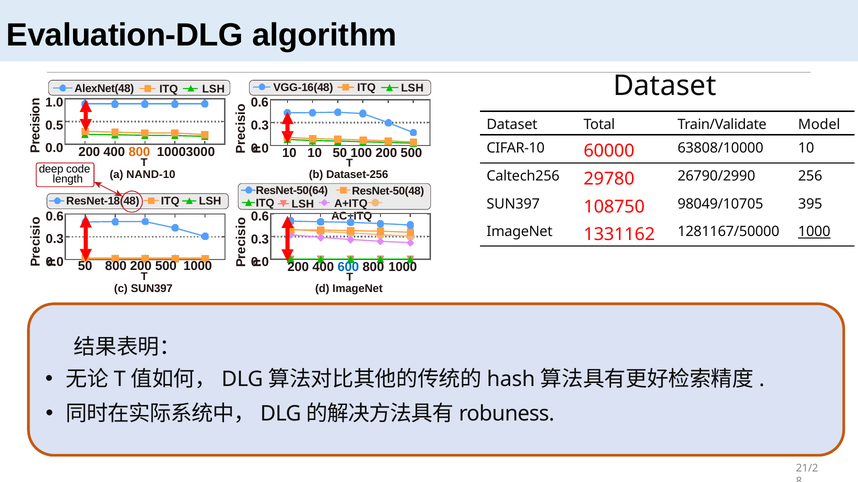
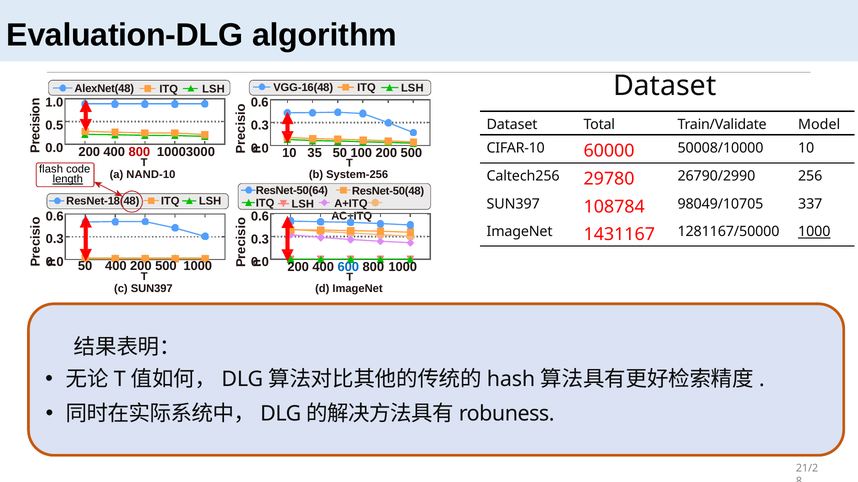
800 colour: orange -> red (139, 152)
63808/10000: 63808/10000 -> 50008/10000 (720, 148)
10 10: 10 -> 35 (315, 153)
deep: deep -> flash (51, 169)
Dataset-256: Dataset-256 -> System-256 (357, 175)
length underline: none -> present (68, 179)
108750: 108750 -> 108784 (614, 207)
395: 395 -> 337 (810, 204)
1331162: 1331162 -> 1431167 (619, 235)
50 800: 800 -> 400 (116, 267)
